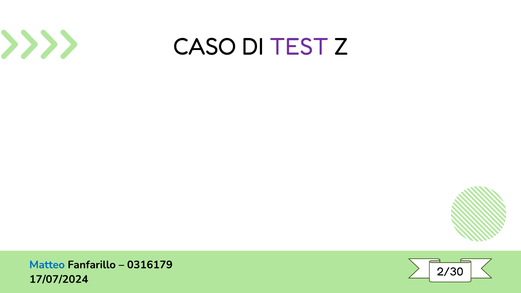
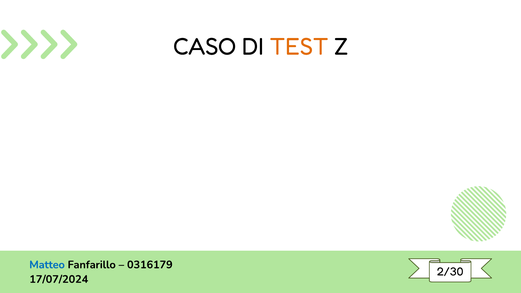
TEST colour: purple -> orange (299, 47)
